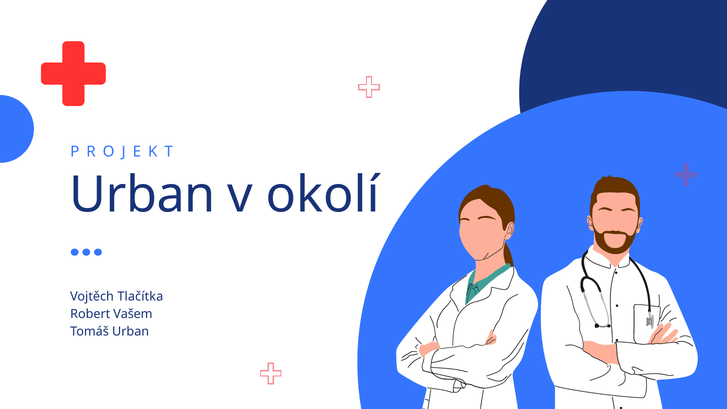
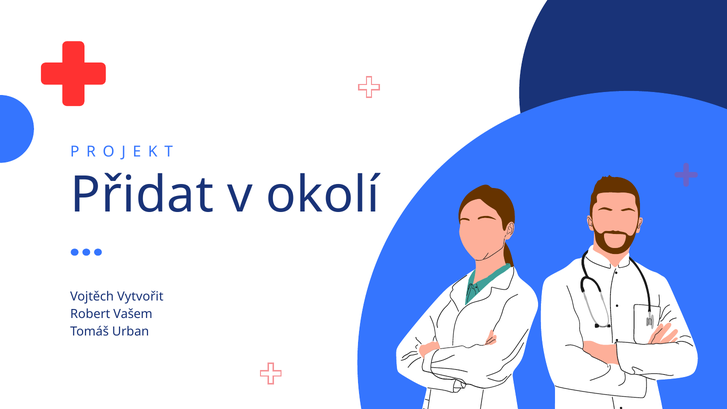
Urban: Urban -> Přidat (142, 195)
Tlačítka: Tlačítka -> Vytvořit (140, 296)
